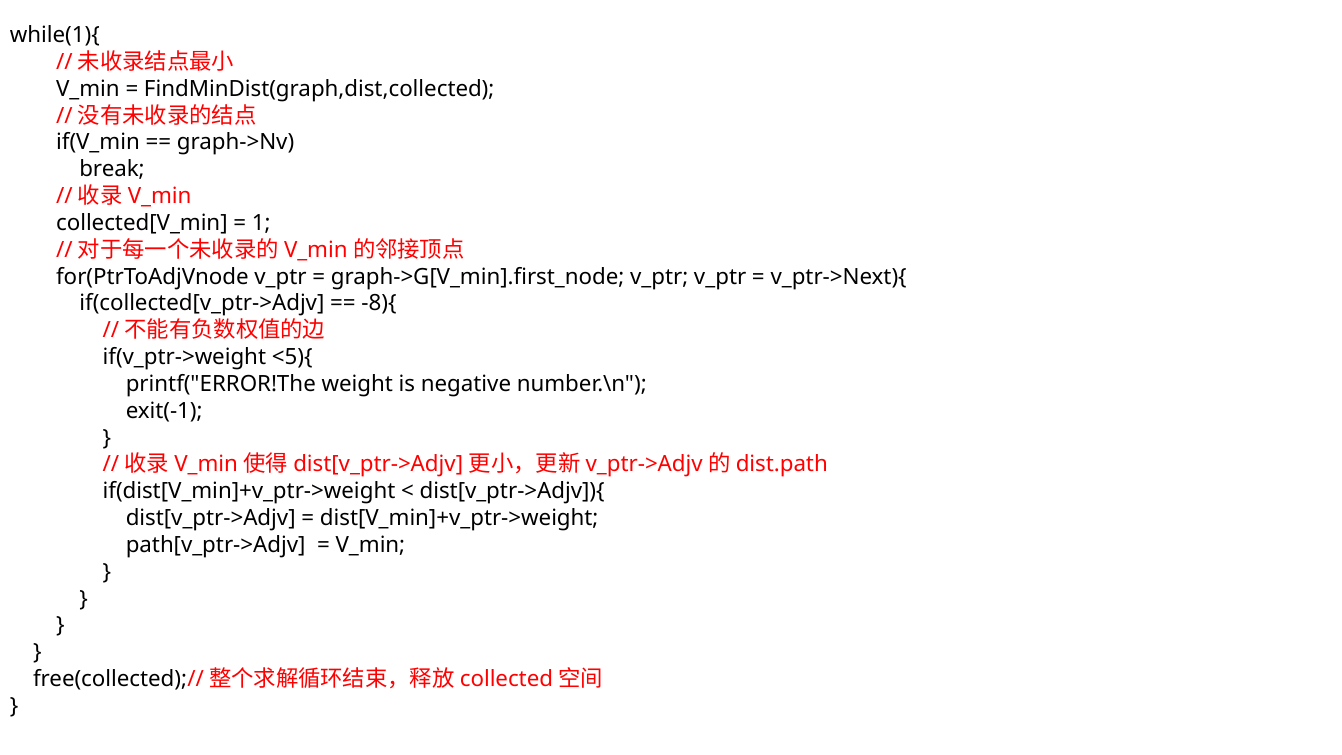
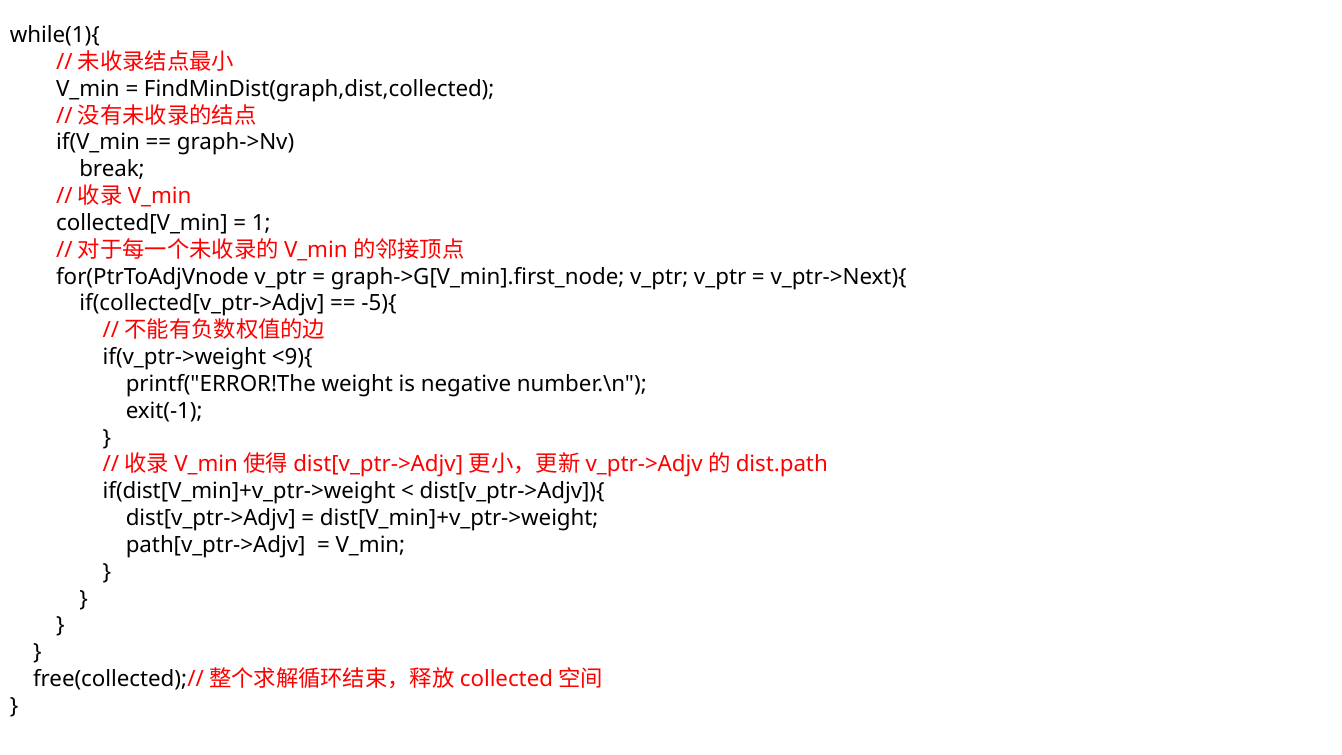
-8){: -8){ -> -5){ (379, 303)
<5){: <5){ -> <9){ (292, 357)
